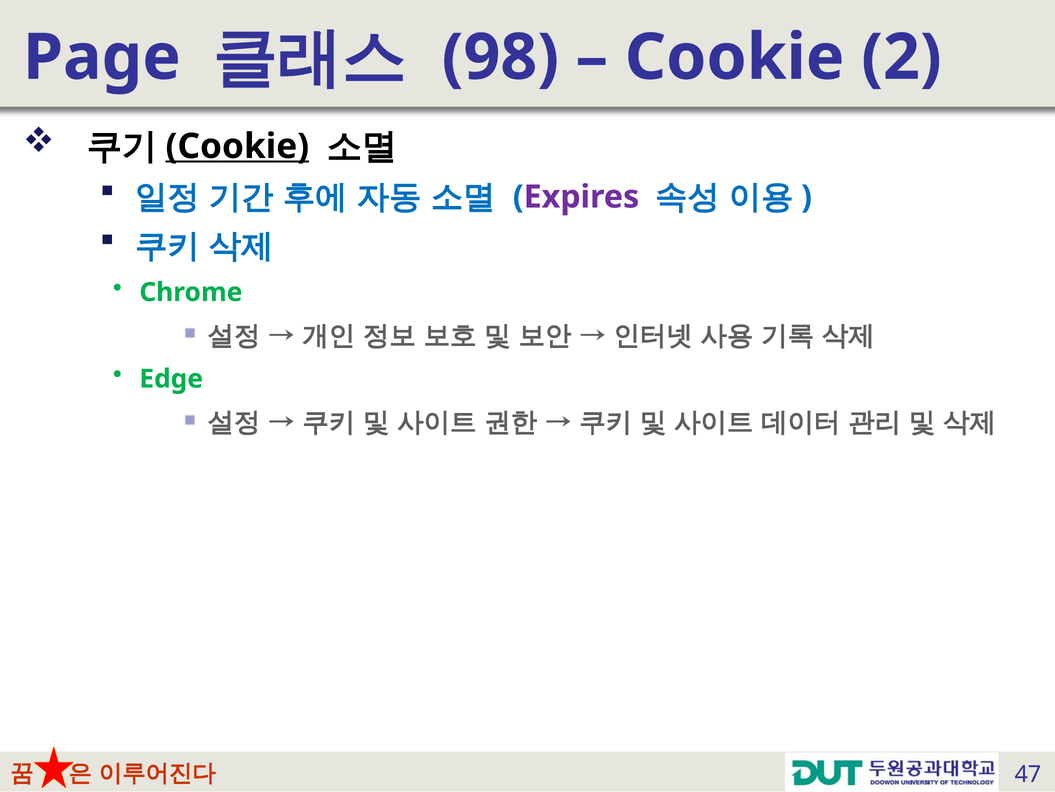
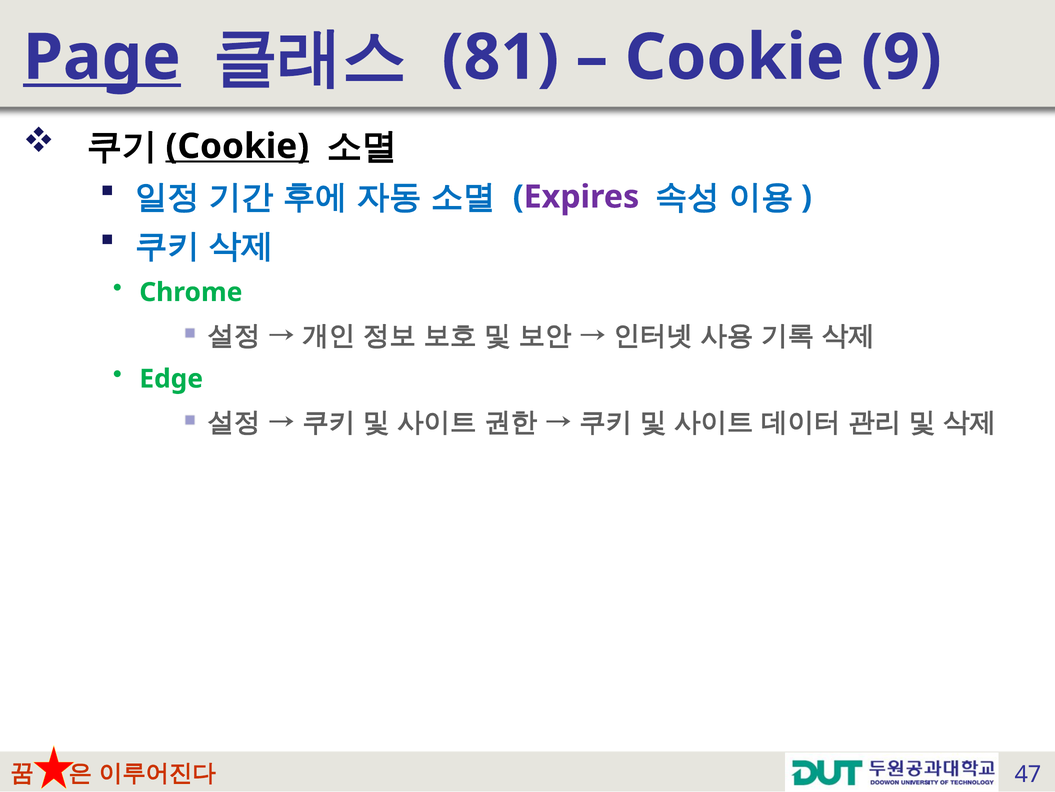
Page underline: none -> present (102, 57)
98: 98 -> 81 (500, 57)
2: 2 -> 9 (901, 57)
